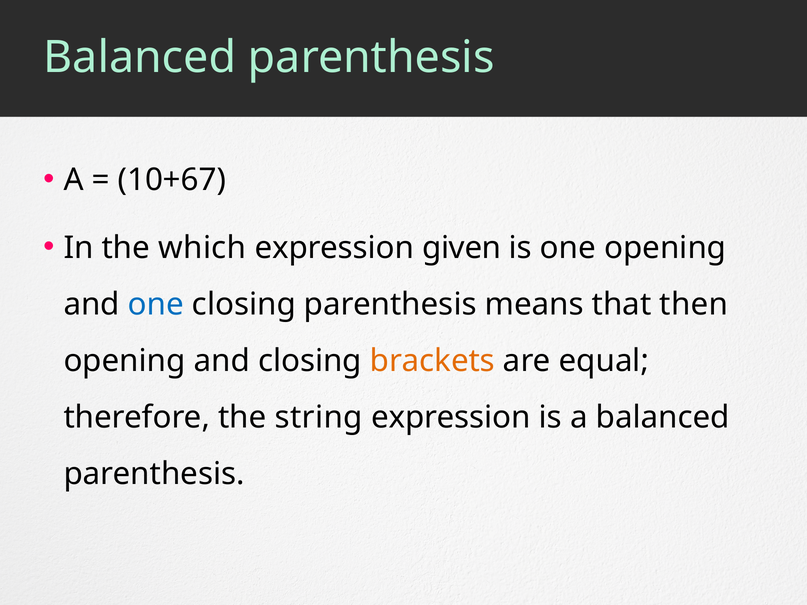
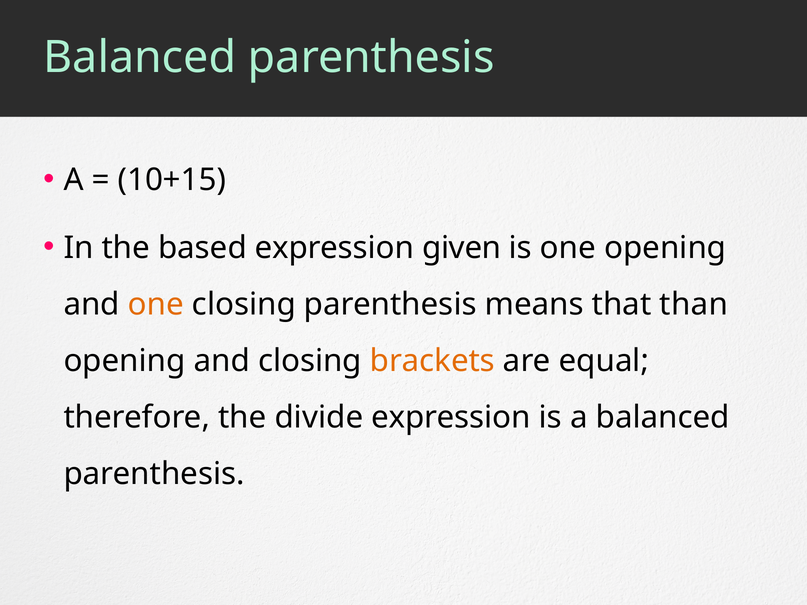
10+67: 10+67 -> 10+15 (172, 180)
which: which -> based (202, 248)
one colour: blue -> orange (156, 304)
then: then -> than (694, 304)
string: string -> divide (319, 417)
